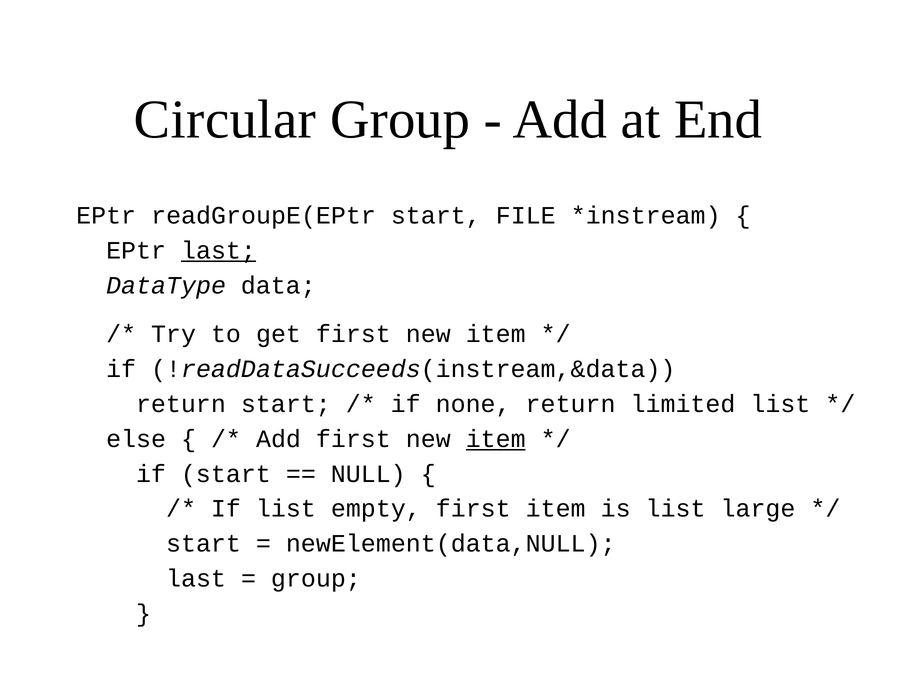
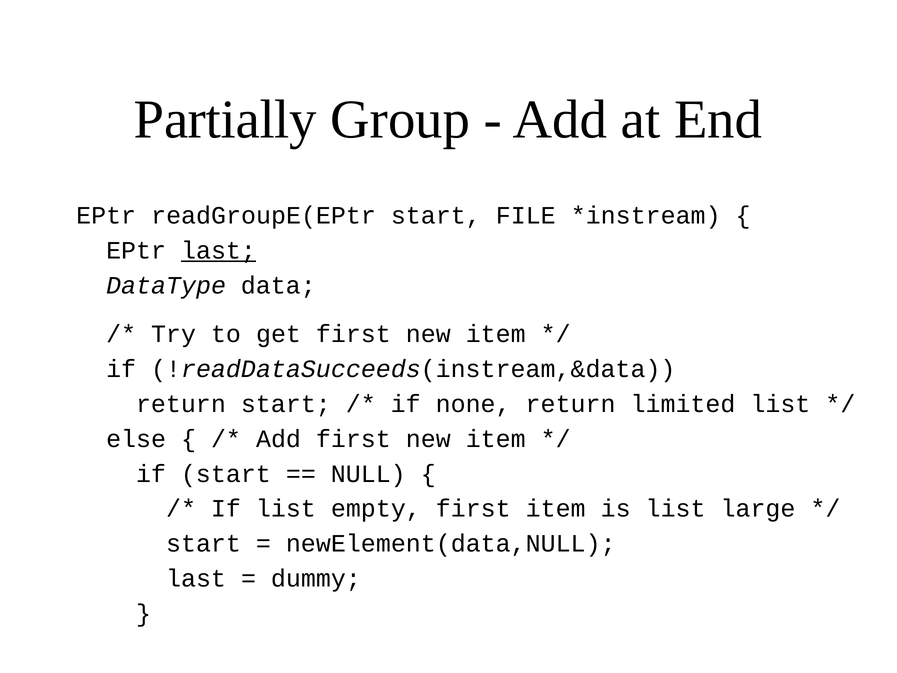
Circular: Circular -> Partially (225, 120)
item underline: present -> none (496, 439)
group: group -> dummy (316, 578)
